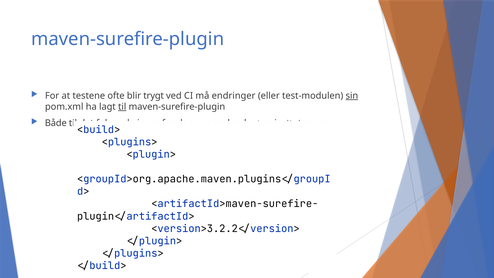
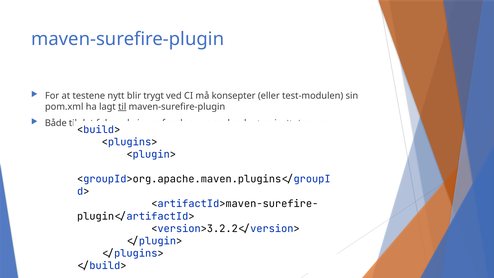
ofte: ofte -> nytt (116, 96)
endringer: endringer -> konsepter (234, 96)
sin underline: present -> none (352, 96)
